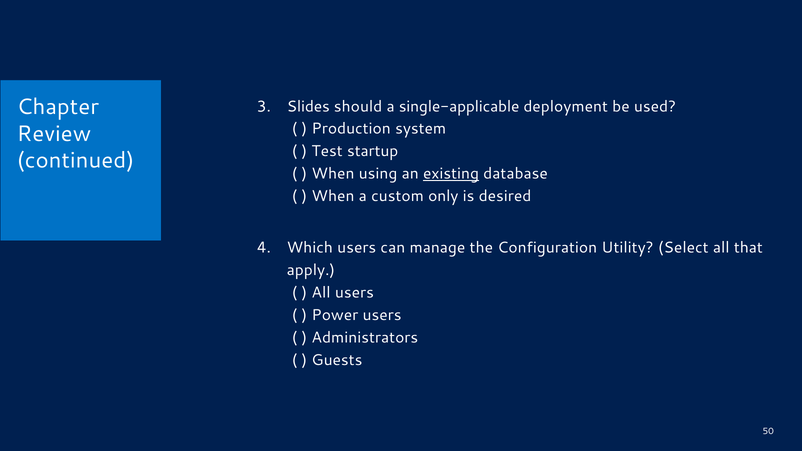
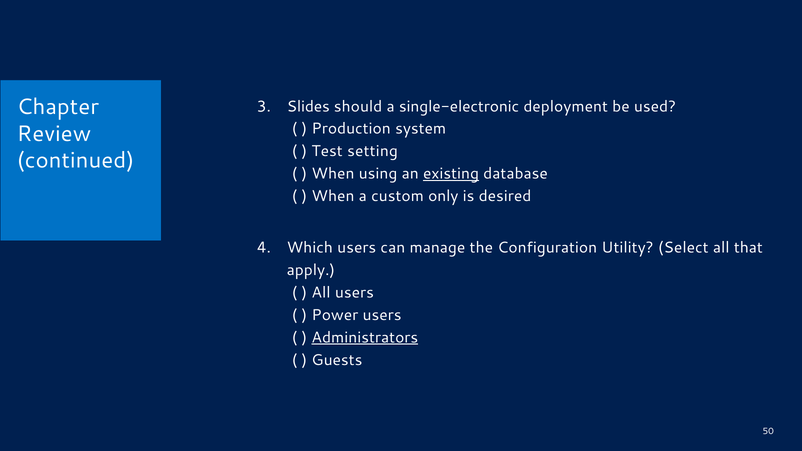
single-applicable: single-applicable -> single-electronic (459, 106)
startup: startup -> setting (373, 151)
Administrators underline: none -> present (365, 338)
